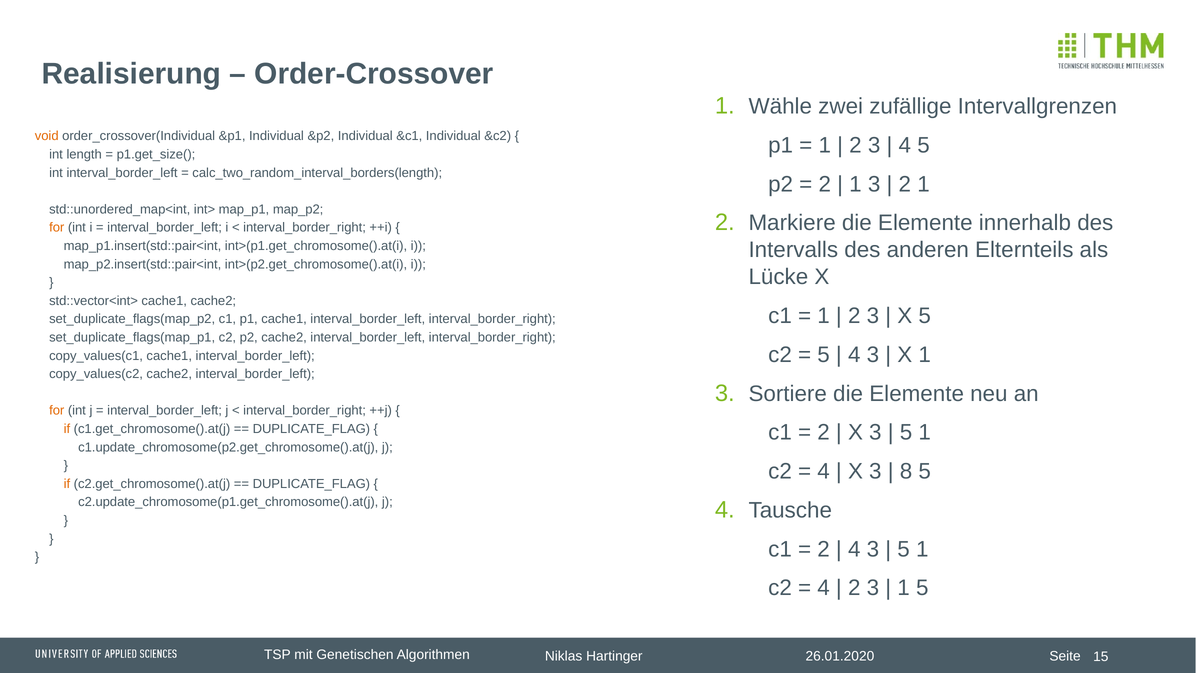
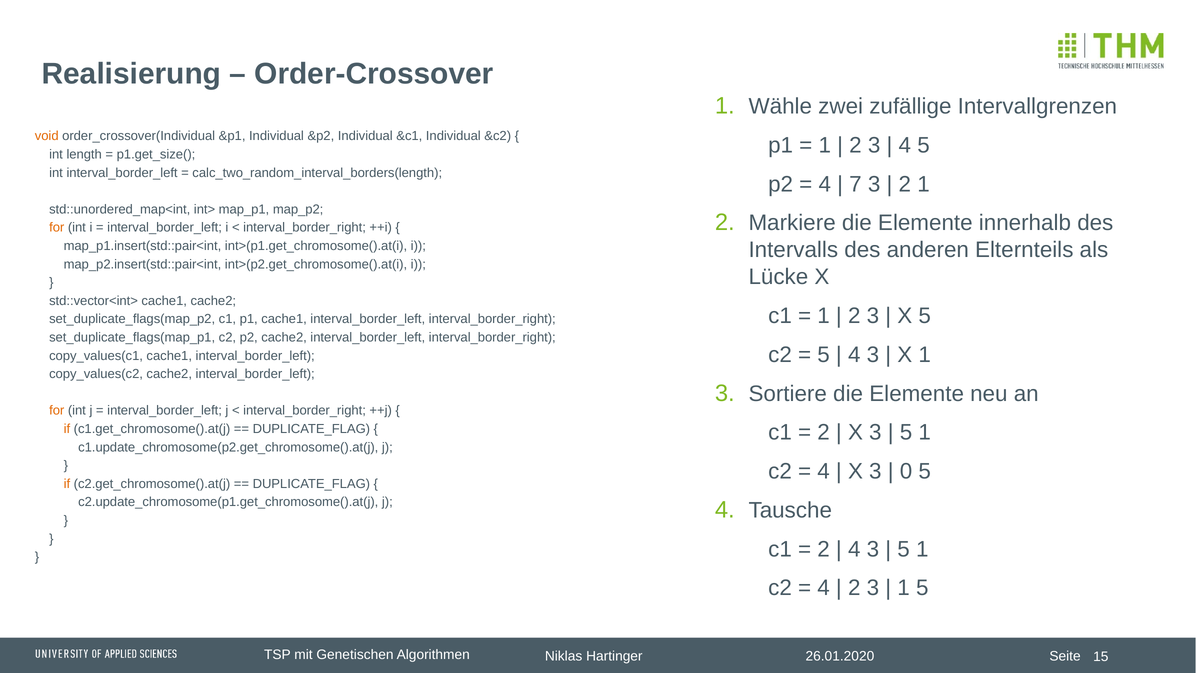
2: 2 -> 4 (825, 184)
1: 1 -> 7 (855, 184)
8: 8 -> 0 (906, 471)
